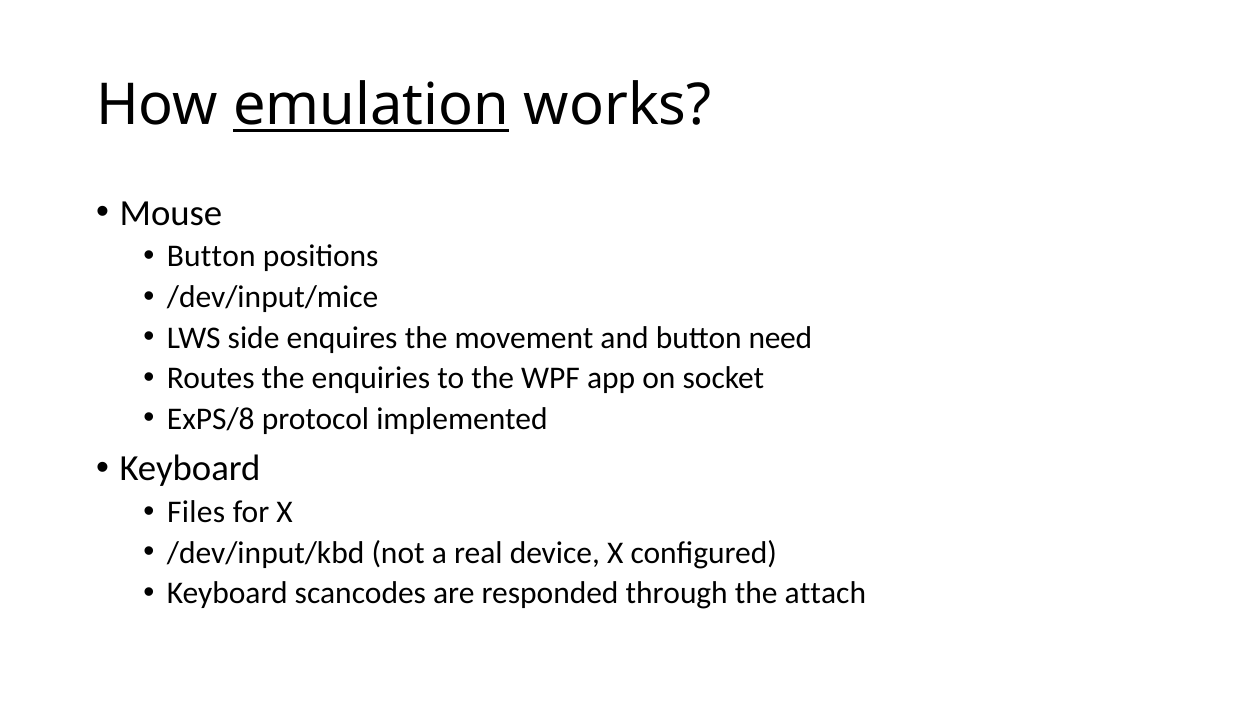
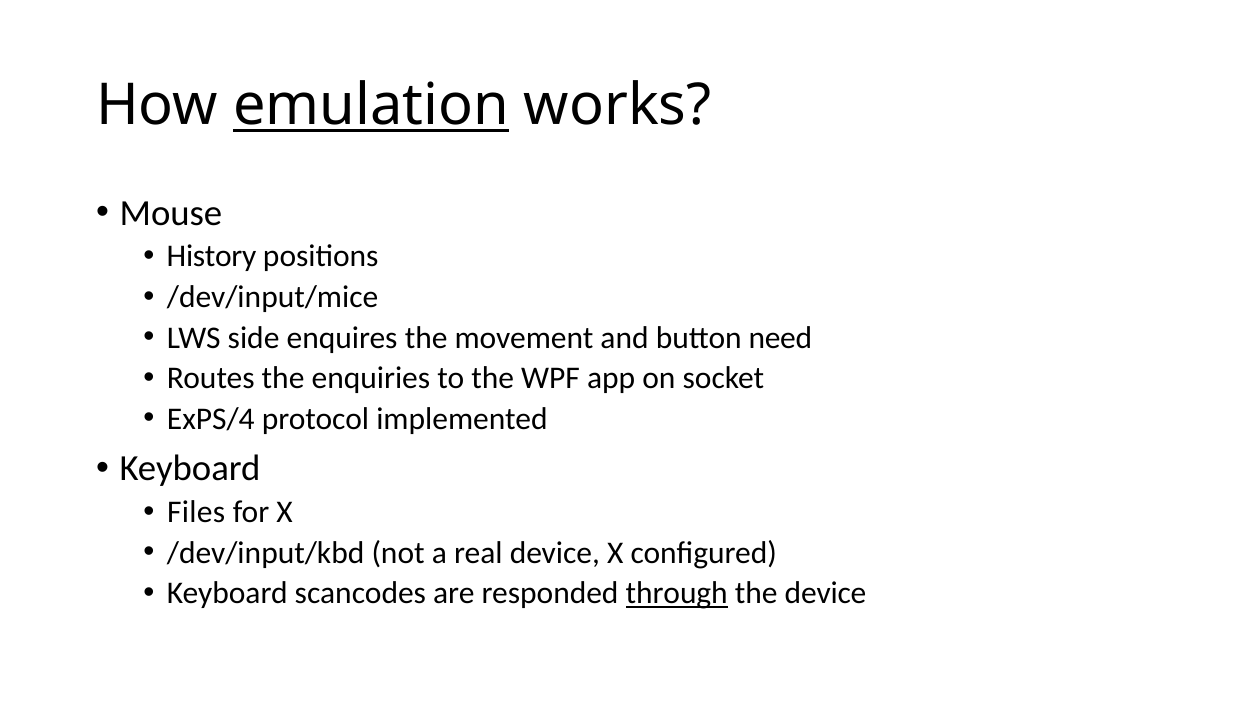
Button: Button -> History (212, 256)
ExPS/8: ExPS/8 -> ExPS/4 (211, 419)
through underline: none -> present (677, 593)
the attach: attach -> device (826, 593)
